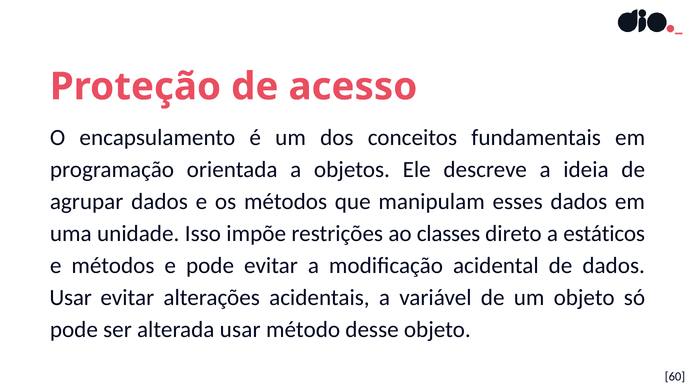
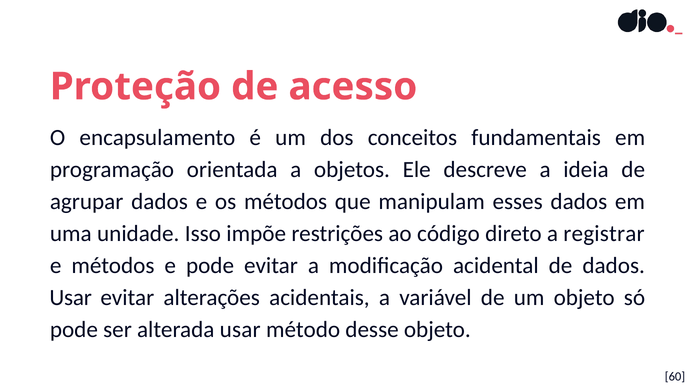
classes: classes -> código (448, 233)
estáticos: estáticos -> registrar (604, 233)
